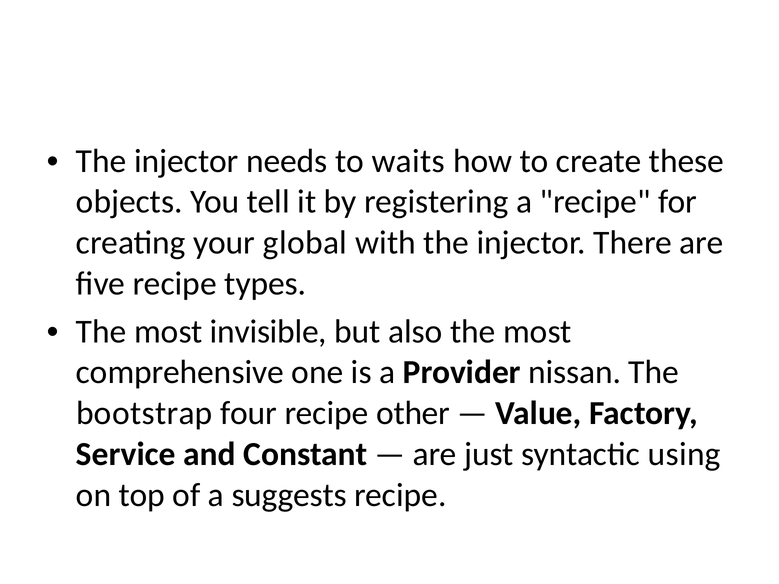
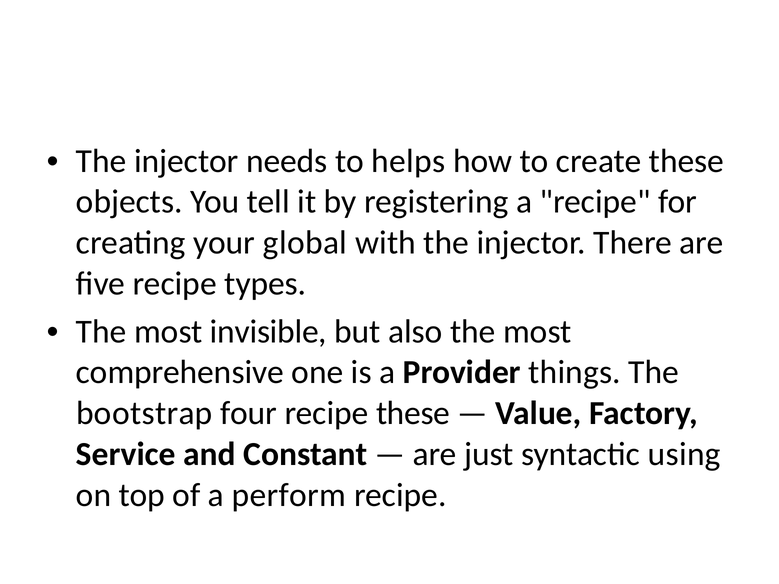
waits: waits -> helps (408, 161)
nissan: nissan -> things (575, 373)
recipe other: other -> these (413, 413)
suggests: suggests -> perform (289, 495)
